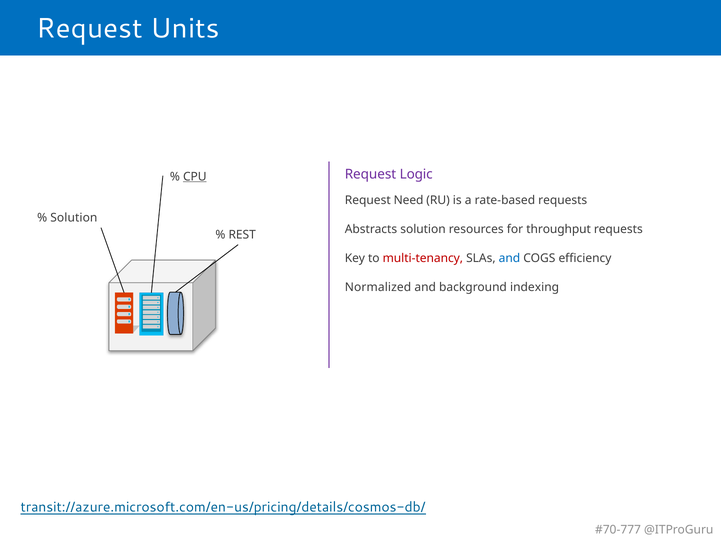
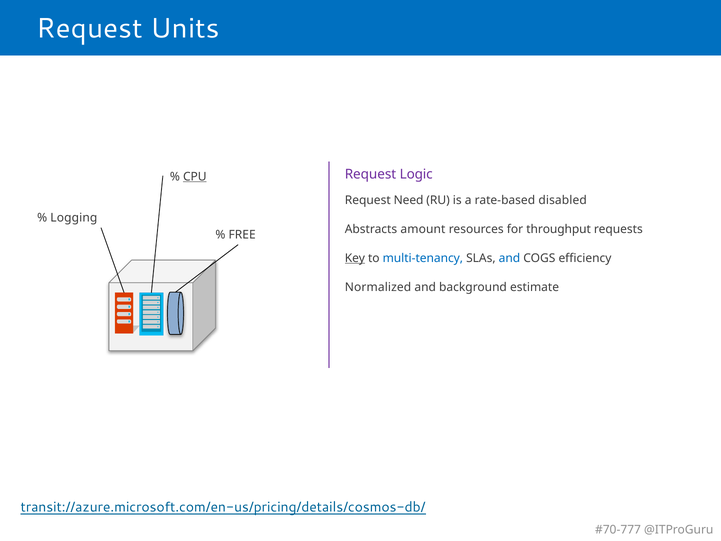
rate-based requests: requests -> disabled (563, 200)
Solution: Solution -> Logging (74, 218)
Abstracts solution: solution -> amount (423, 229)
REST: REST -> FREE (242, 235)
Key underline: none -> present (355, 258)
multi-tenancy colour: red -> blue (423, 258)
indexing: indexing -> estimate (535, 287)
